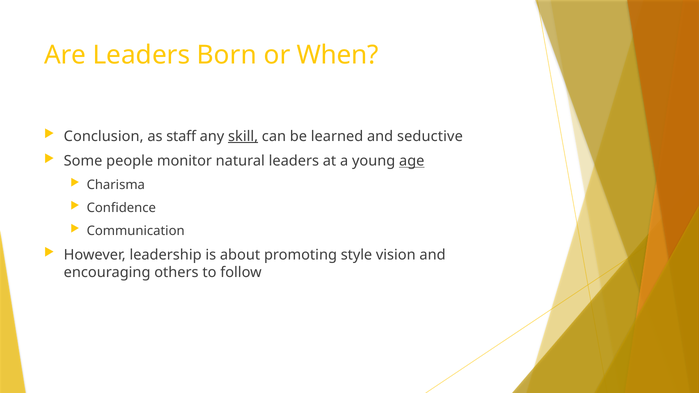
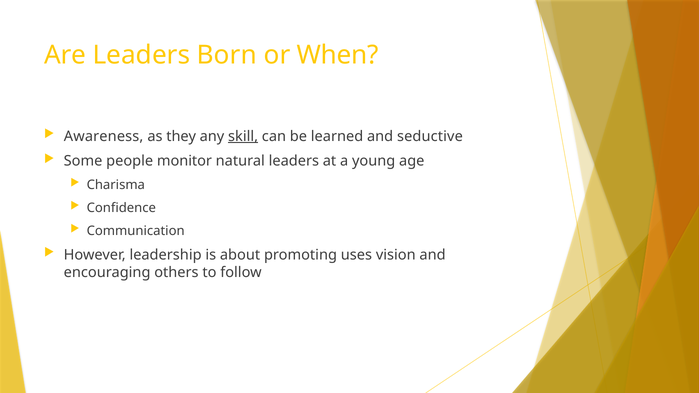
Conclusion: Conclusion -> Awareness (104, 136)
staff: staff -> they (181, 136)
age underline: present -> none (412, 161)
style: style -> uses (356, 255)
